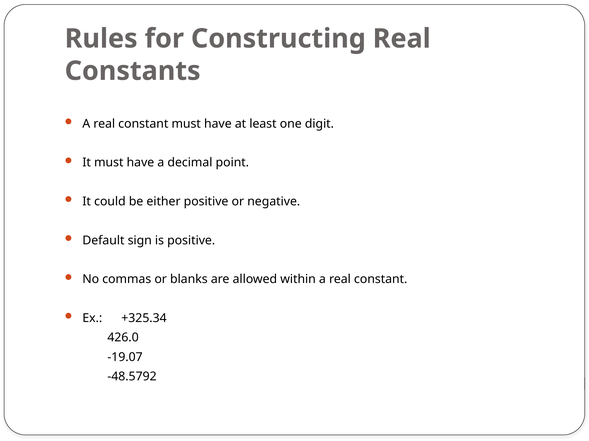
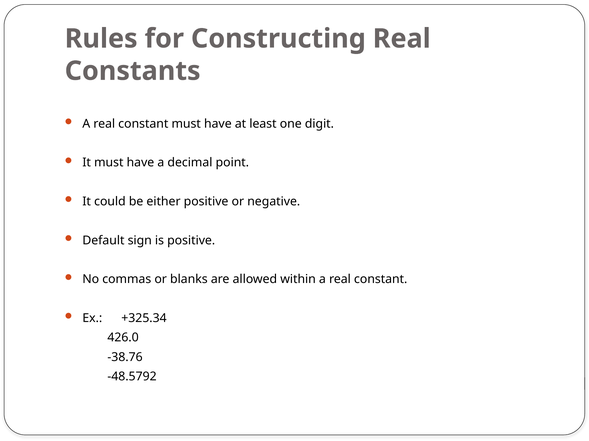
-19.07: -19.07 -> -38.76 (125, 358)
